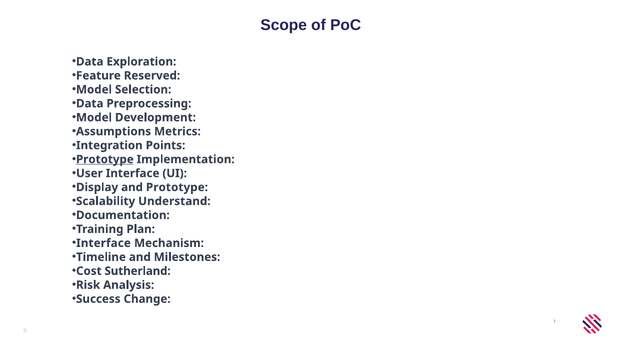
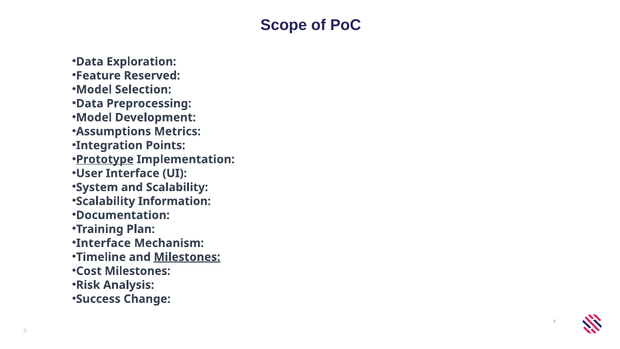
Display: Display -> System (97, 187)
and Prototype: Prototype -> Scalability (177, 187)
Understand: Understand -> Information (174, 201)
Milestones underline: none -> present (187, 257)
Cost Sutherland: Sutherland -> Milestones (138, 271)
